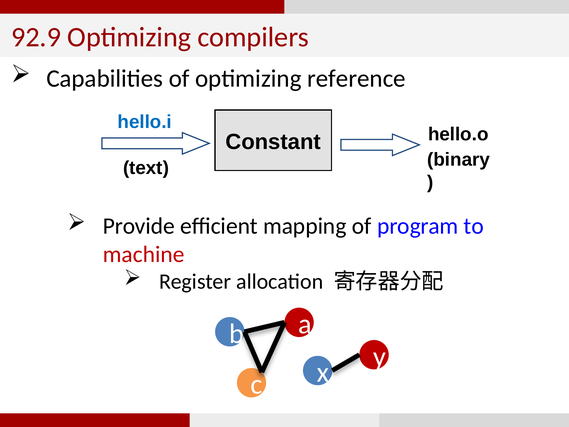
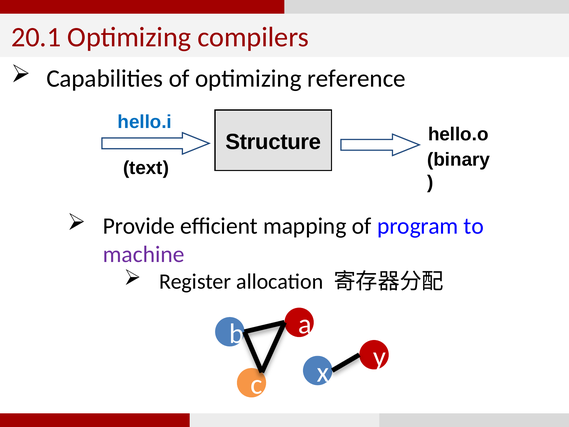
92.9: 92.9 -> 20.1 (36, 37)
Constant: Constant -> Structure (273, 142)
machine colour: red -> purple (144, 254)
